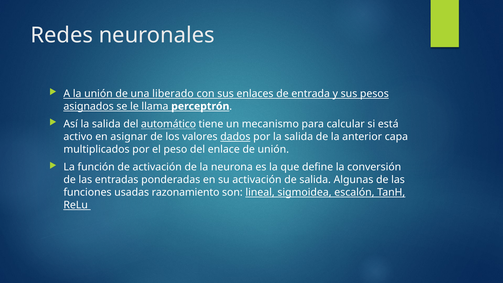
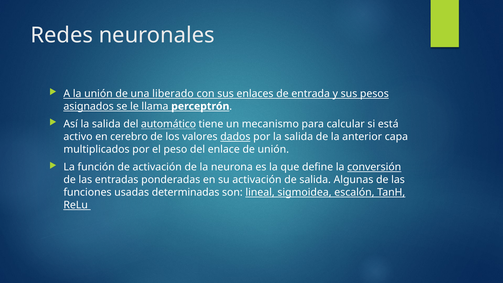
asignar: asignar -> cerebro (129, 137)
conversión underline: none -> present (374, 167)
razonamiento: razonamiento -> determinadas (186, 192)
